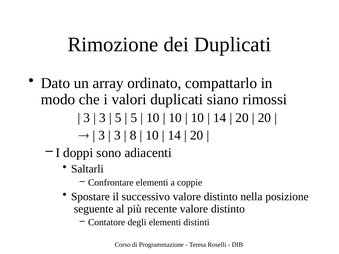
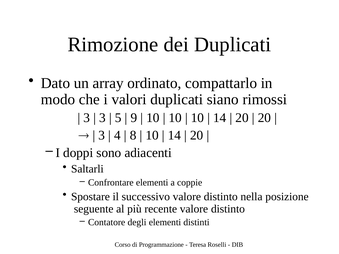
5: 5 -> 9 (134, 118)
3: 3 -> 4 (117, 135)
